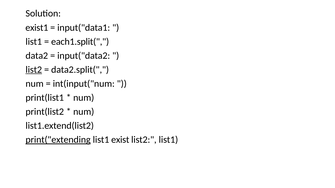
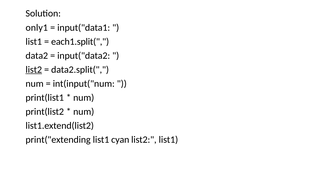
exist1: exist1 -> only1 (37, 28)
print("extending underline: present -> none (58, 140)
exist: exist -> cyan (120, 140)
